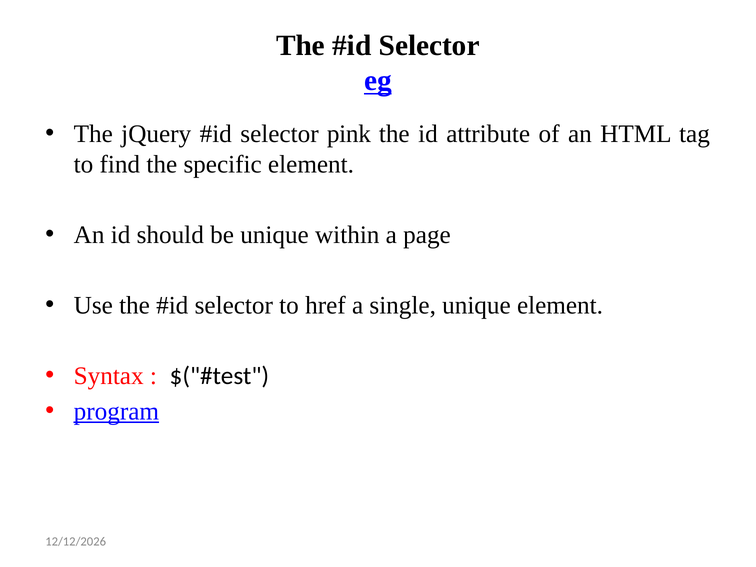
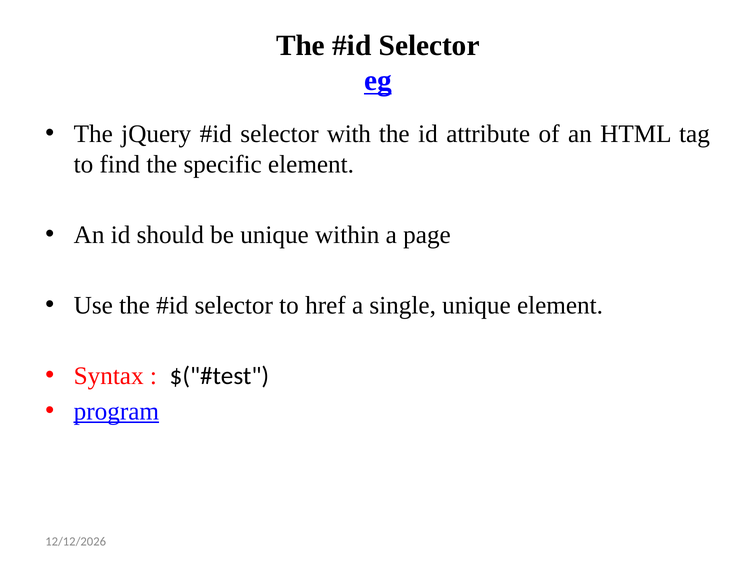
pink: pink -> with (349, 134)
